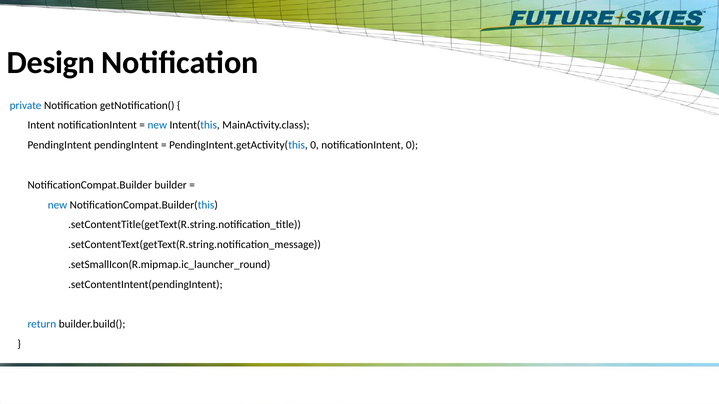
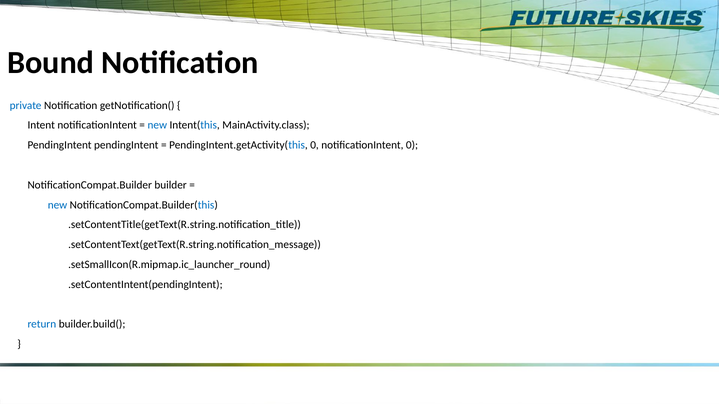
Design: Design -> Bound (51, 63)
